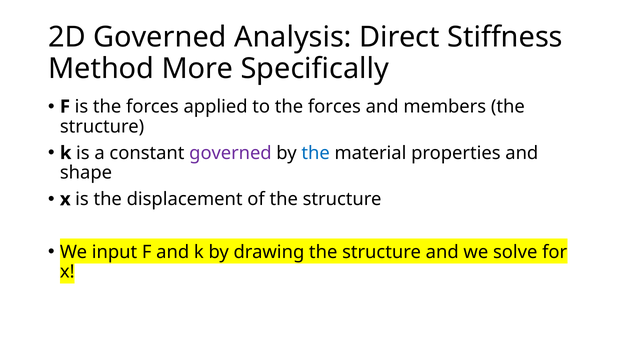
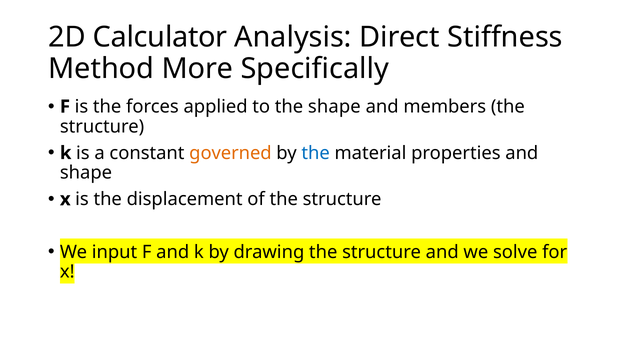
2D Governed: Governed -> Calculator (160, 37)
to the forces: forces -> shape (334, 107)
governed colour: purple -> orange (230, 153)
